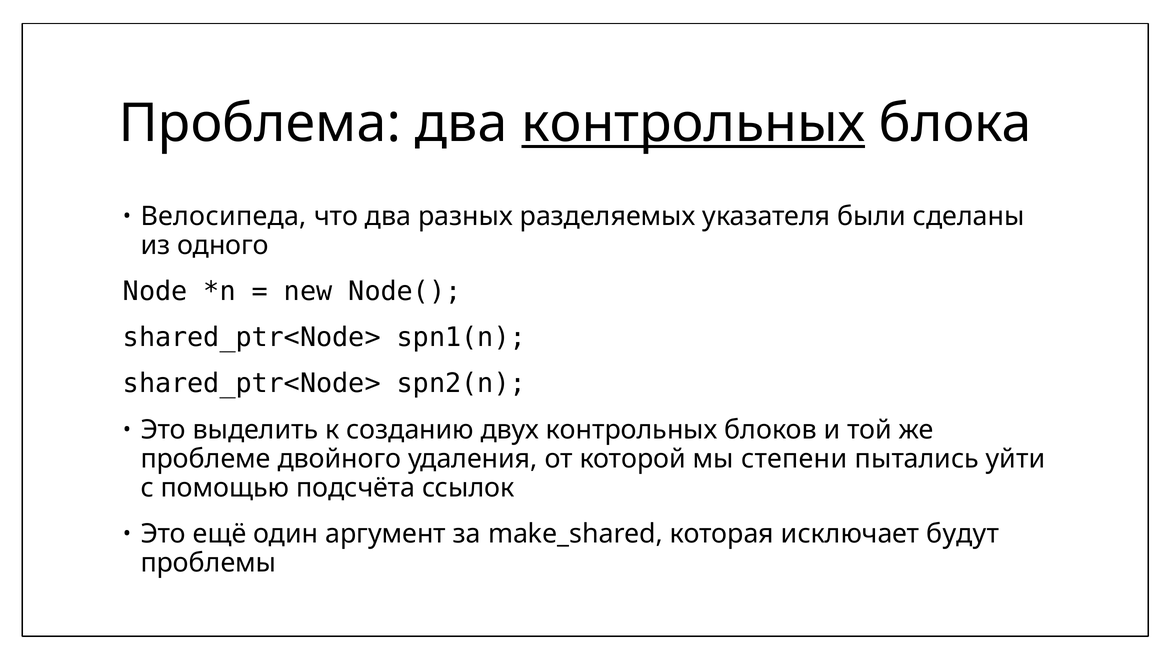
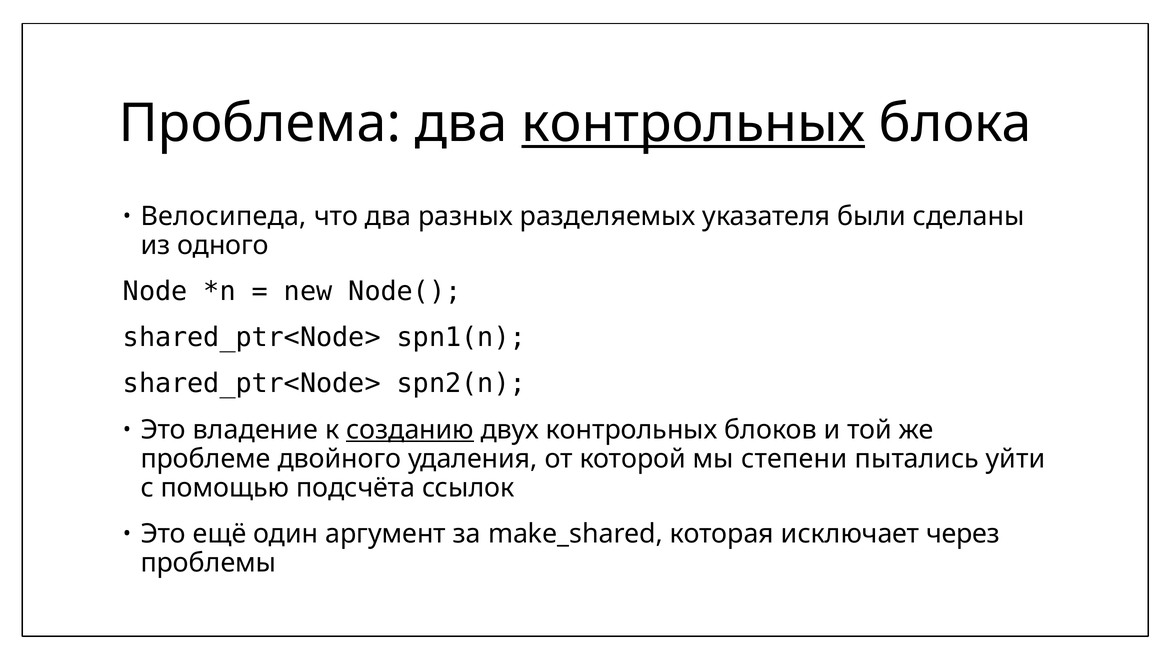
выделить: выделить -> владение (255, 430)
созданию underline: none -> present (410, 430)
будут: будут -> через (963, 534)
